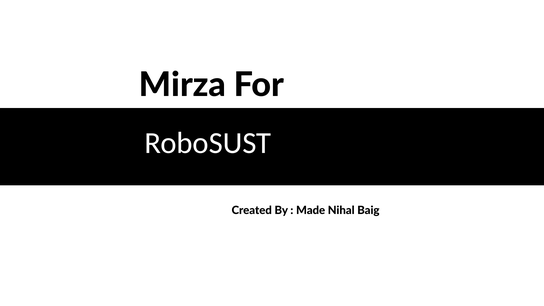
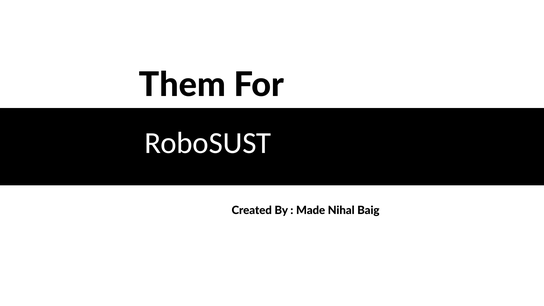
Mirza: Mirza -> Them (182, 85)
